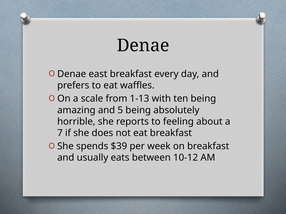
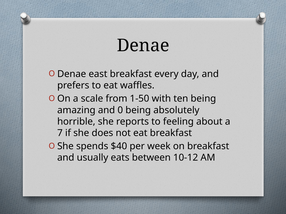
1-13: 1-13 -> 1-50 (140, 99)
5: 5 -> 0 (120, 110)
$39: $39 -> $40 (119, 147)
